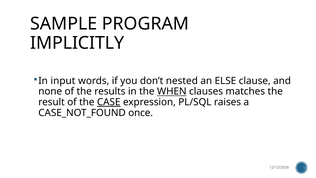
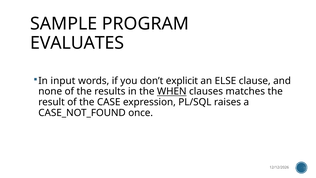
IMPLICITLY: IMPLICITLY -> EVALUATES (77, 43)
nested: nested -> explicit (182, 81)
CASE underline: present -> none (109, 102)
